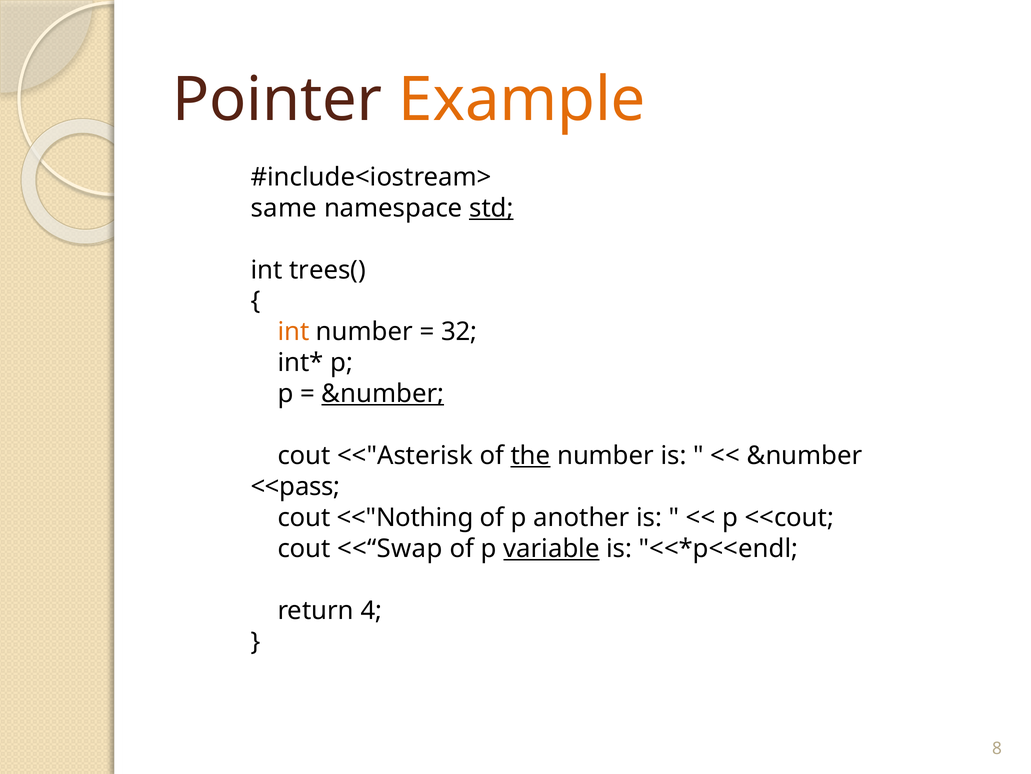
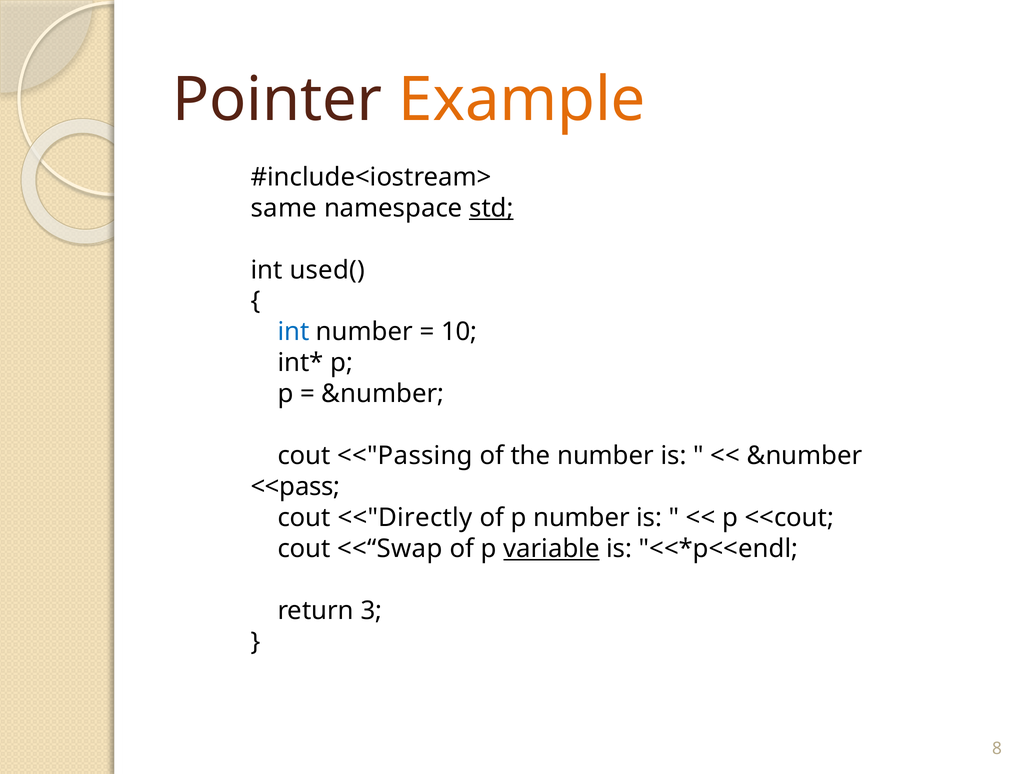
trees(: trees( -> used( (327, 270)
int colour: orange -> blue (293, 332)
32: 32 -> 10 (459, 332)
&number underline: present -> none (383, 393)
<<"Asterisk: <<"Asterisk -> <<"Passing (405, 455)
the underline: present -> none (531, 455)
<<"Nothing: <<"Nothing -> <<"Directly (405, 517)
p another: another -> number (581, 517)
4: 4 -> 3 (371, 610)
